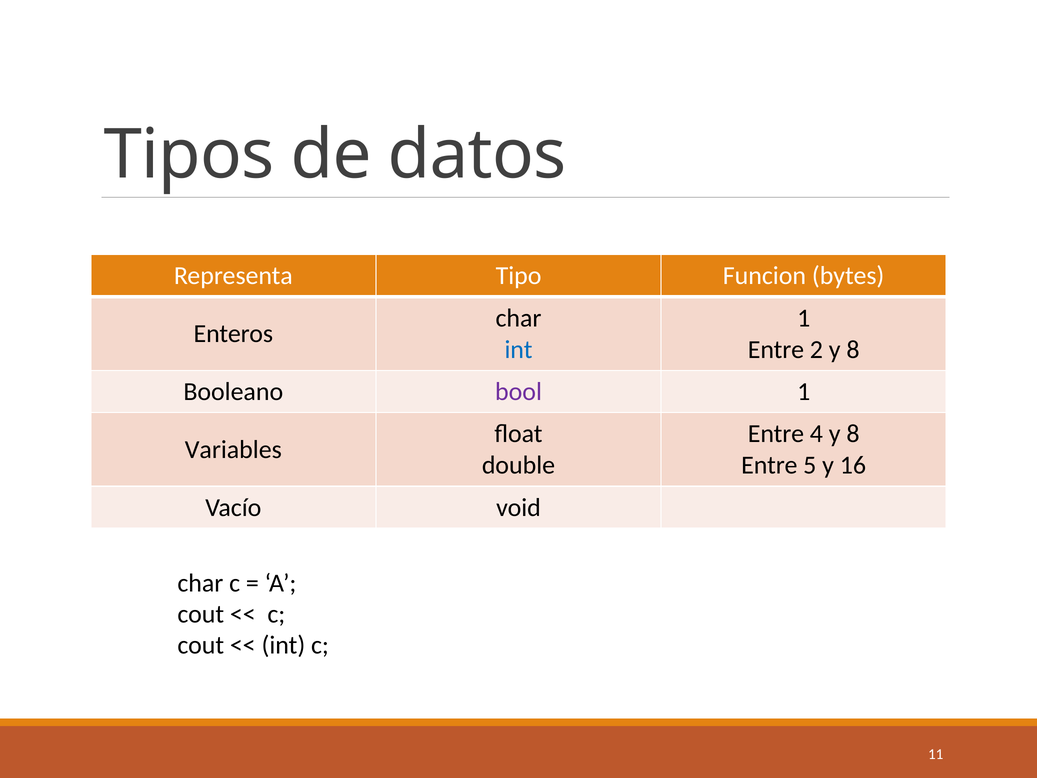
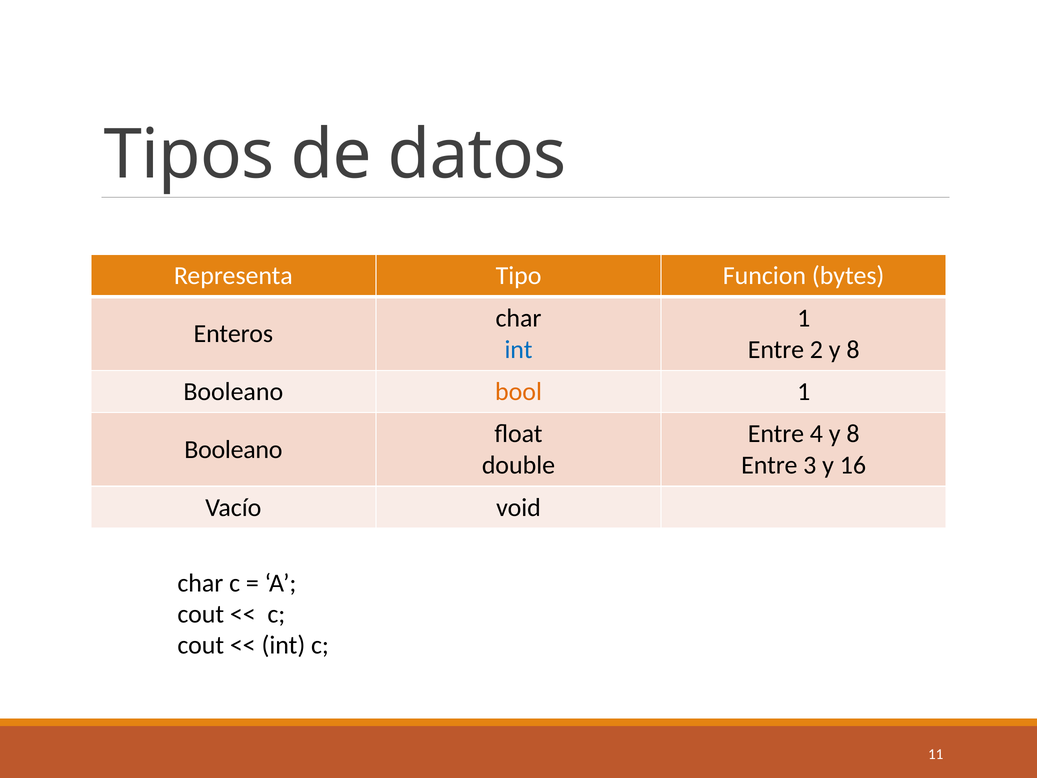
bool colour: purple -> orange (519, 392)
Variables: Variables -> Booleano (233, 449)
5: 5 -> 3 (810, 465)
